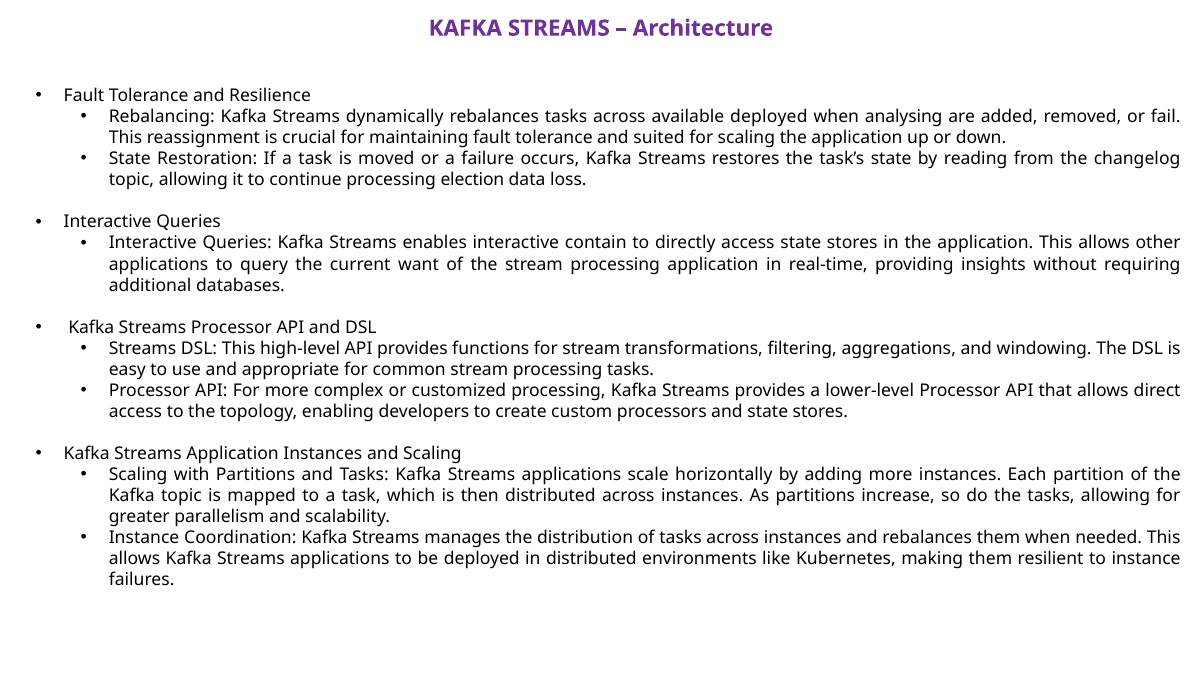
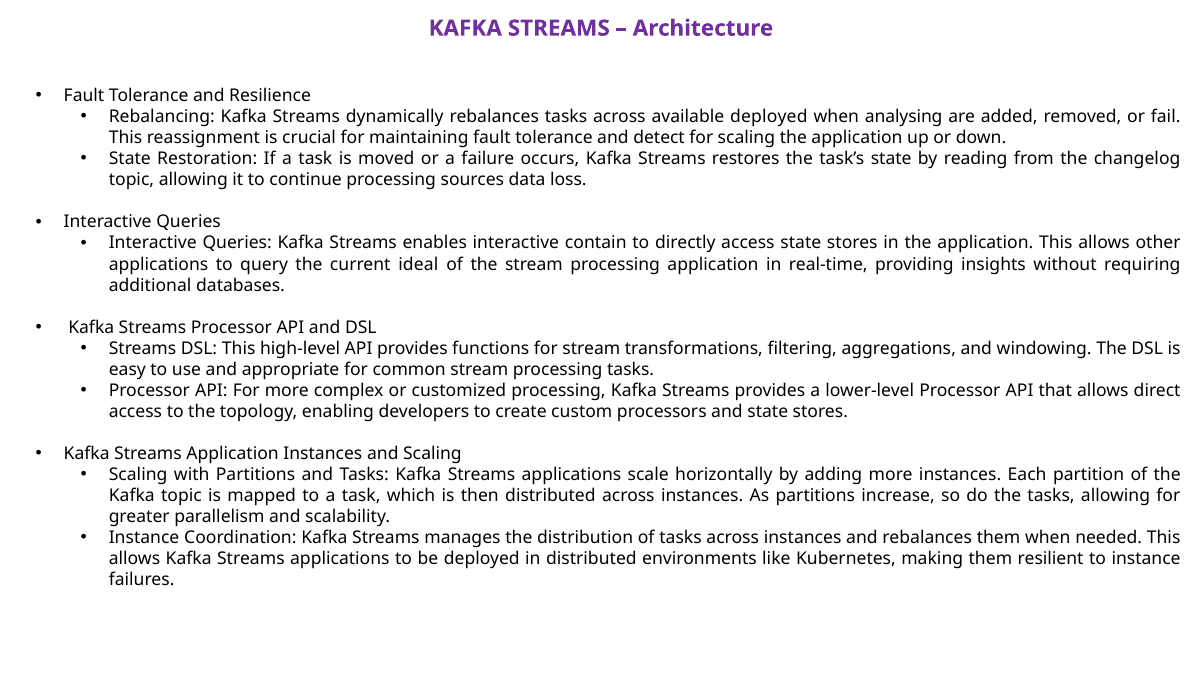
suited: suited -> detect (659, 138)
election: election -> sources (472, 180)
want: want -> ideal (418, 264)
